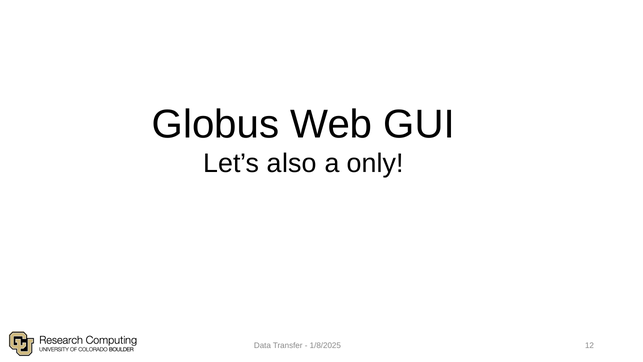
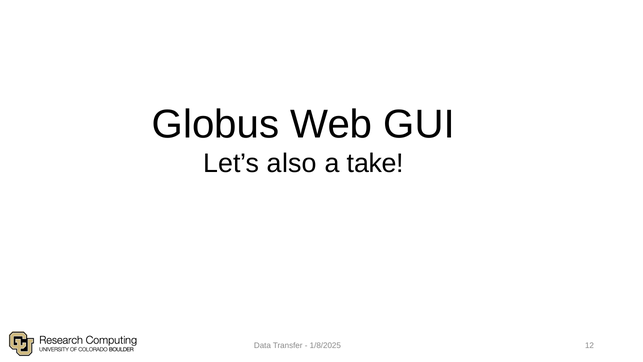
only: only -> take (375, 163)
